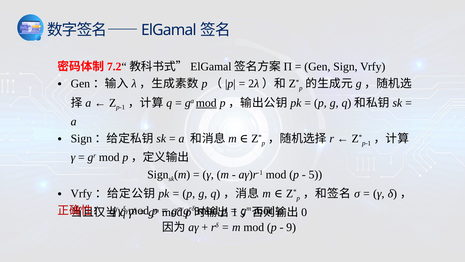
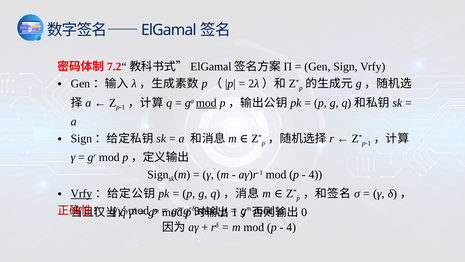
5: 5 -> 4 (315, 174)
Vrfy underline: none -> present (81, 193)
9: 9 -> 4 (291, 227)
